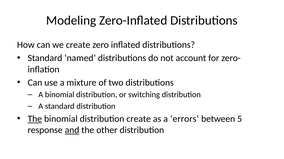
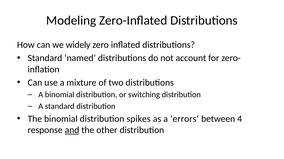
we create: create -> widely (78, 45)
The underline: present -> none (35, 119)
distribution create: create -> spikes (139, 119)
5: 5 -> 4 (240, 119)
